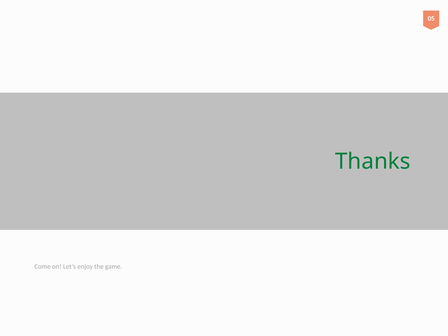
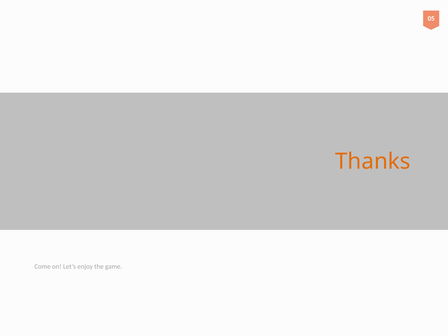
Thanks colour: green -> orange (373, 161)
